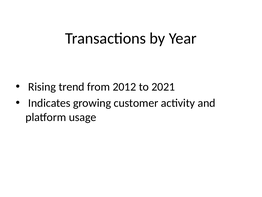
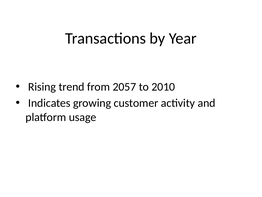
2012: 2012 -> 2057 (124, 87)
2021: 2021 -> 2010 (163, 87)
